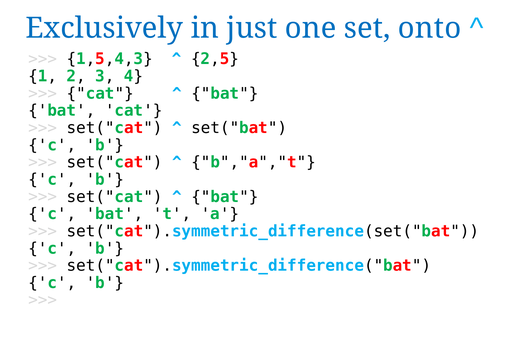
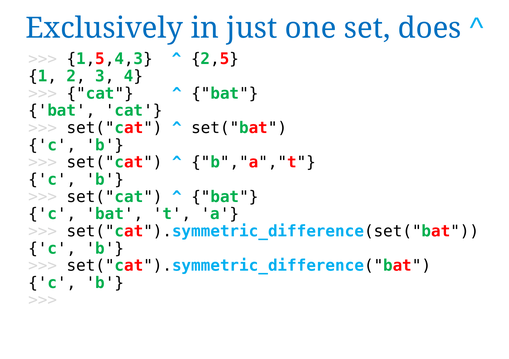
onto: onto -> does (430, 28)
